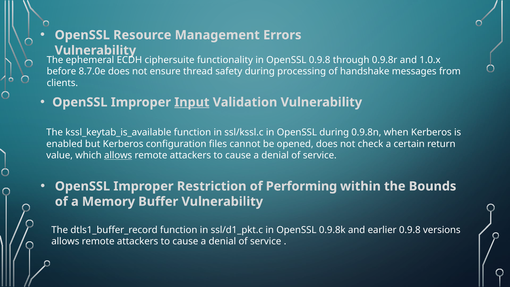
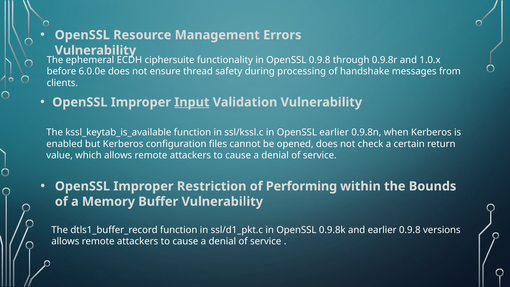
8.7.0e: 8.7.0e -> 6.0.0e (92, 71)
OpenSSL during: during -> earlier (334, 132)
allows underline: present -> none (118, 155)
